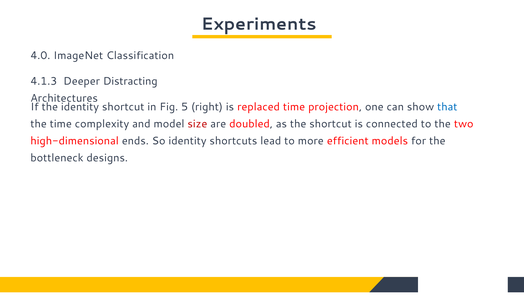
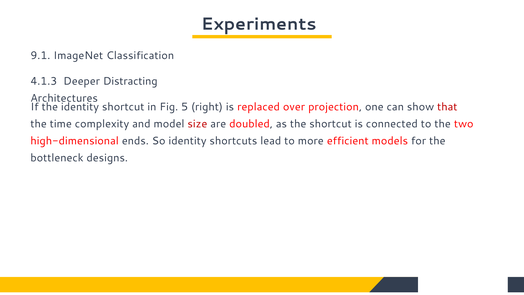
4.0: 4.0 -> 9.1 (40, 55)
replaced time: time -> over (294, 107)
that colour: blue -> red (447, 107)
